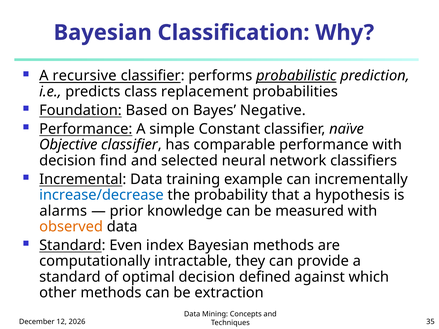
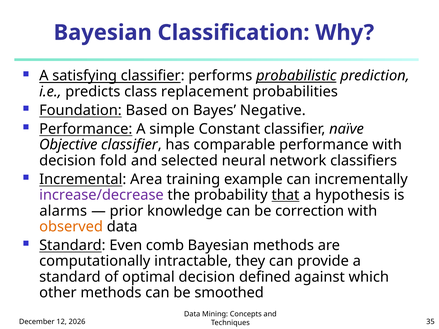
recursive: recursive -> satisfying (85, 76)
find: find -> fold (113, 161)
Incremental Data: Data -> Area (146, 179)
increase/decrease colour: blue -> purple (101, 195)
that underline: none -> present (285, 195)
measured: measured -> correction (310, 211)
index: index -> comb (165, 246)
extraction: extraction -> smoothed (229, 293)
